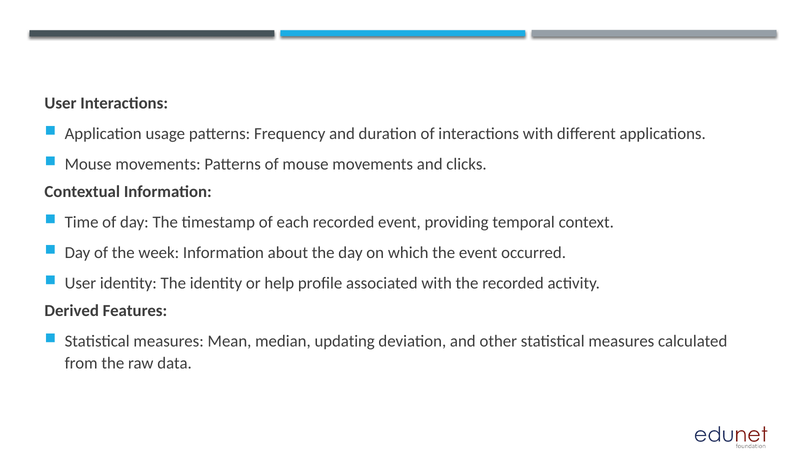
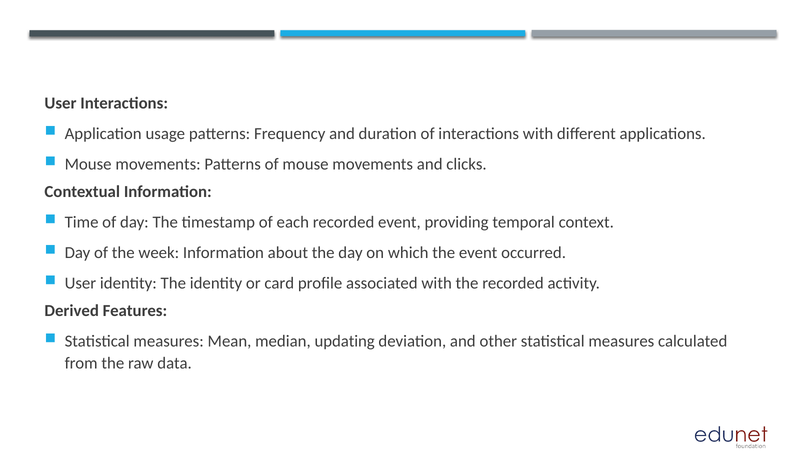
help: help -> card (279, 283)
